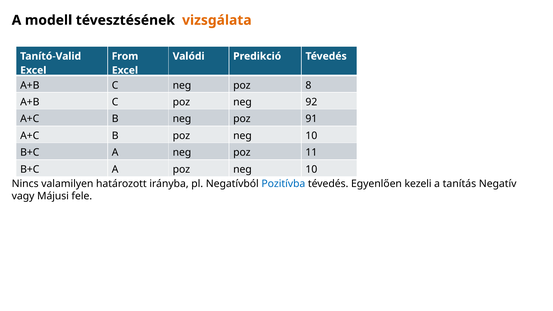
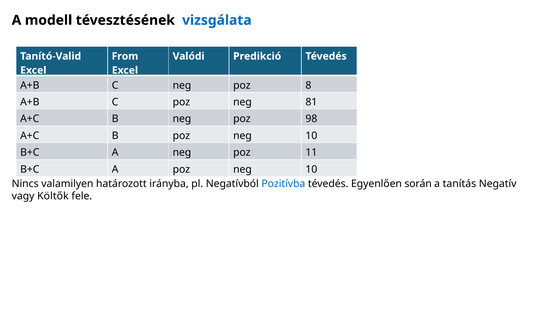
vizsgálata colour: orange -> blue (217, 20)
92: 92 -> 81 (311, 102)
91: 91 -> 98 (311, 119)
kezeli: kezeli -> során (418, 184)
Májusi: Májusi -> Költők (53, 196)
